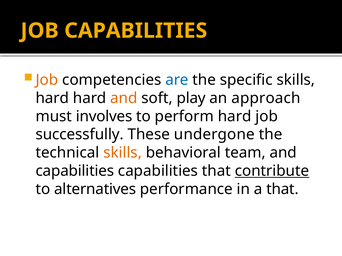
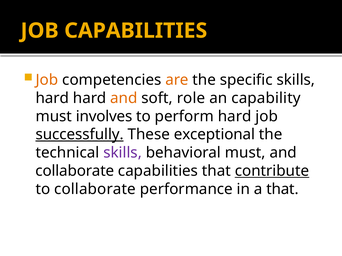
are colour: blue -> orange (177, 80)
play: play -> role (191, 98)
approach: approach -> capability (266, 98)
successfully underline: none -> present (80, 135)
undergone: undergone -> exceptional (214, 135)
skills colour: orange -> purple (123, 153)
behavioral team: team -> must (245, 153)
capabilities: capabilities -> collaborate (75, 171)
to alternatives: alternatives -> collaborate (95, 189)
